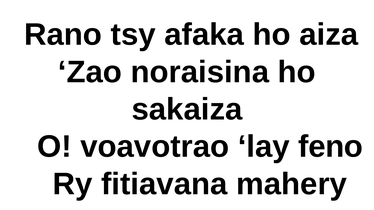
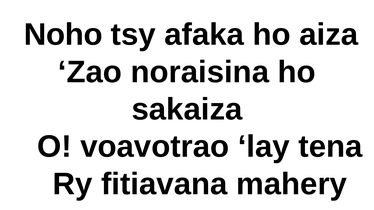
Rano: Rano -> Noho (63, 35)
feno: feno -> tena (330, 147)
